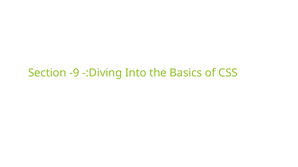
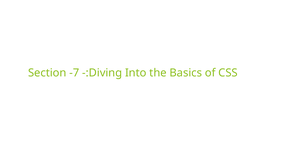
-9: -9 -> -7 (74, 73)
